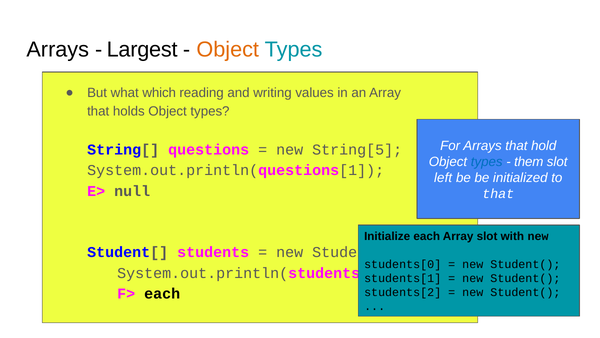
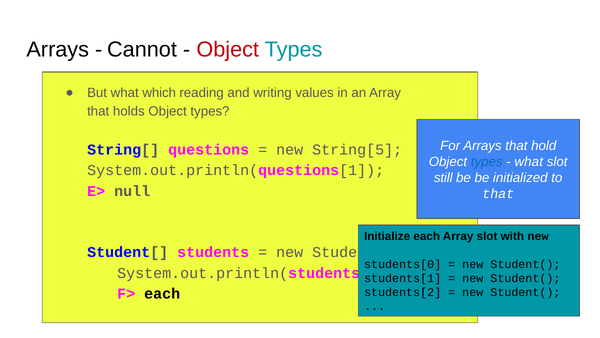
Largest: Largest -> Cannot (142, 50)
Object colour: orange -> red (228, 50)
them: them -> what (529, 162)
left: left -> still (443, 178)
